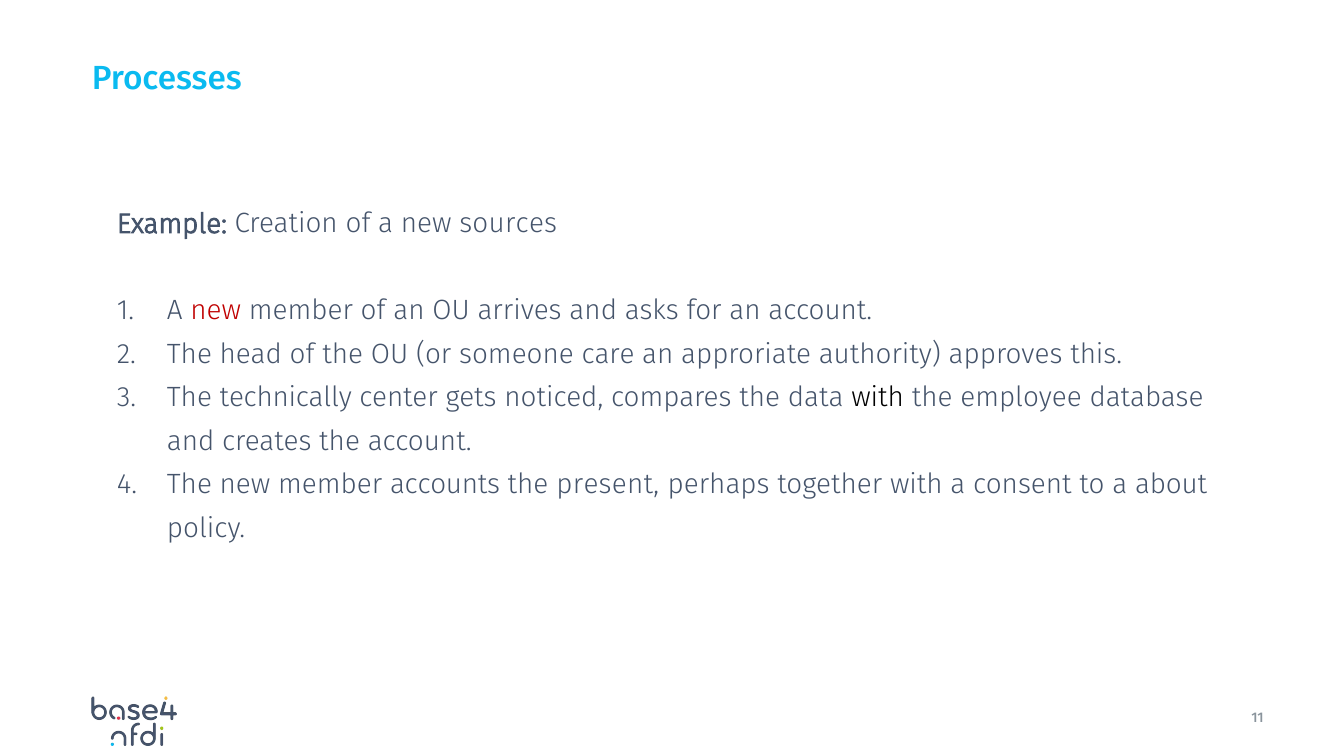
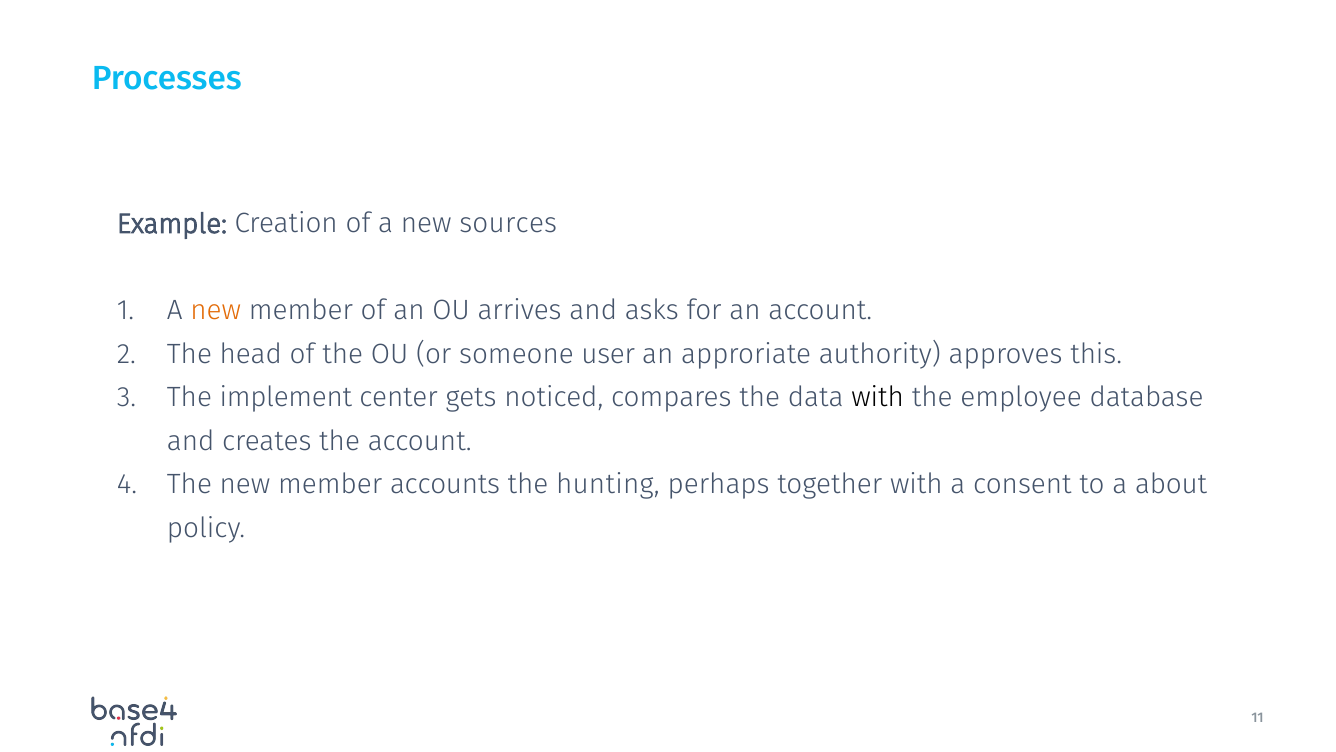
new colour: red -> orange (216, 310)
care: care -> user (608, 354)
technically: technically -> implement (286, 397)
present: present -> hunting (608, 484)
